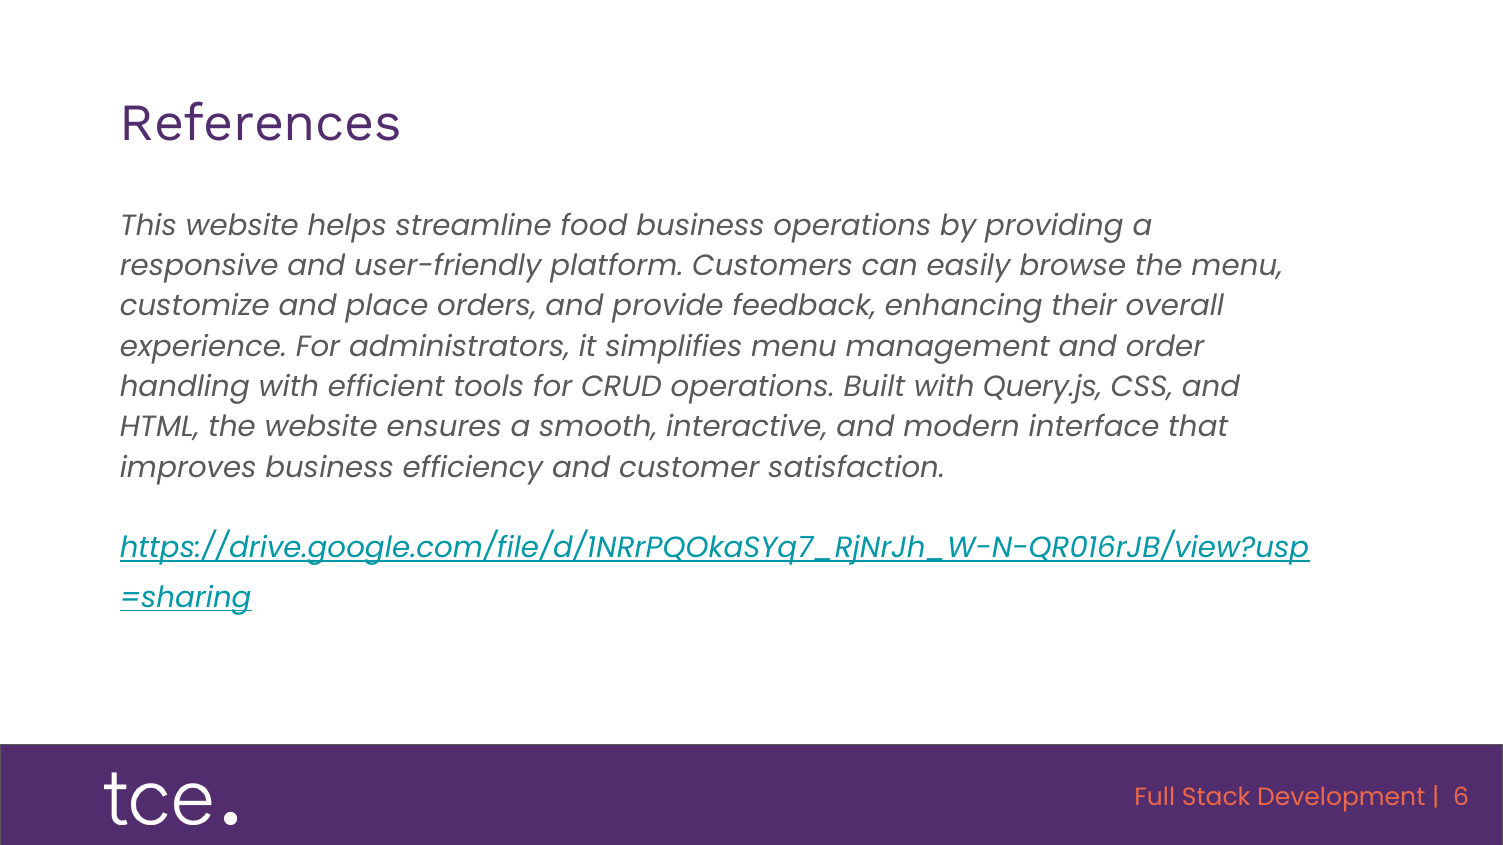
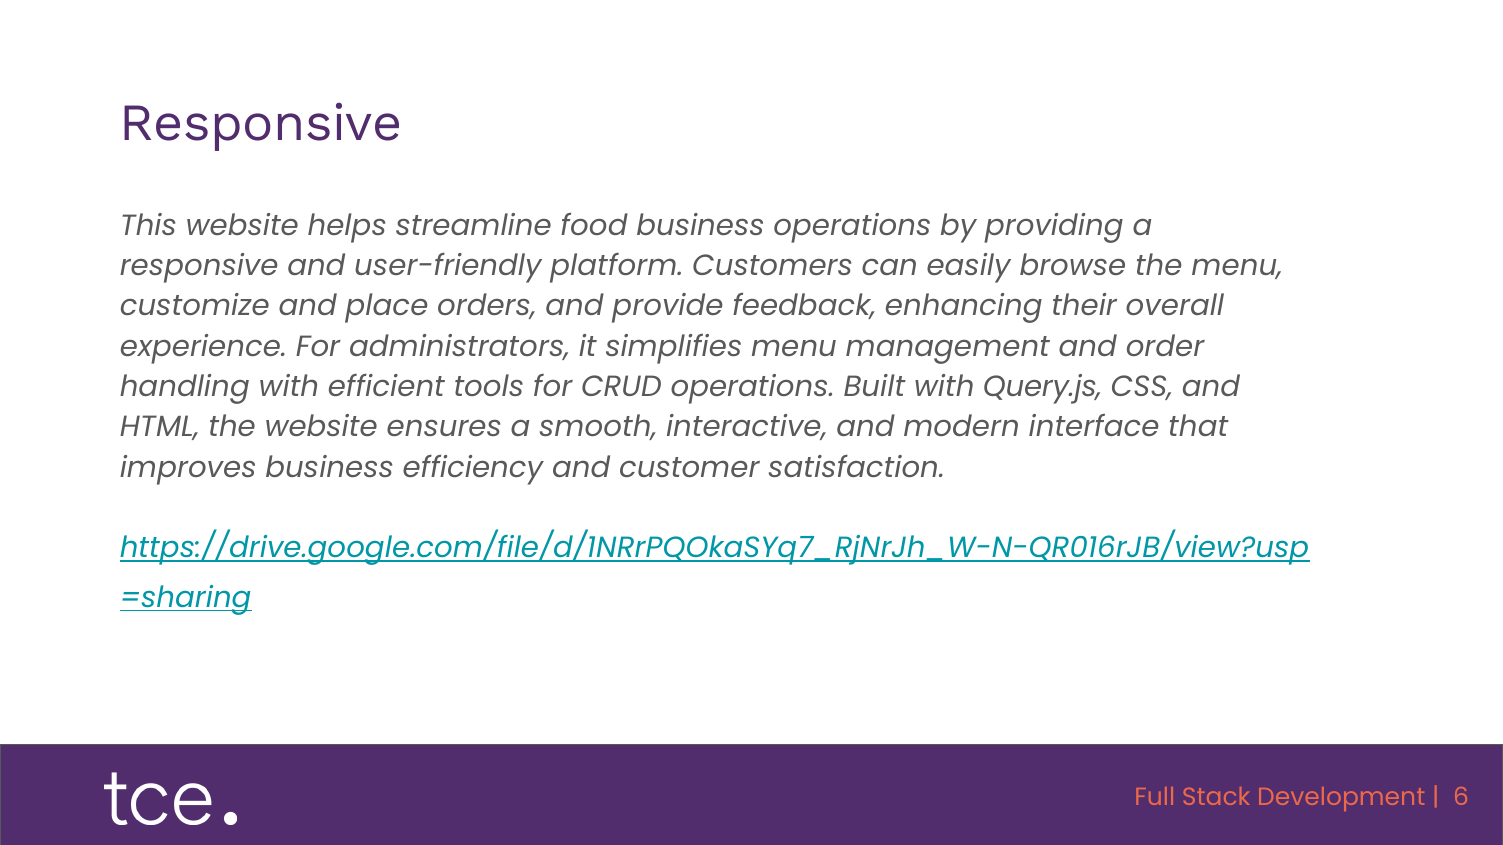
References: References -> Responsive (261, 123)
